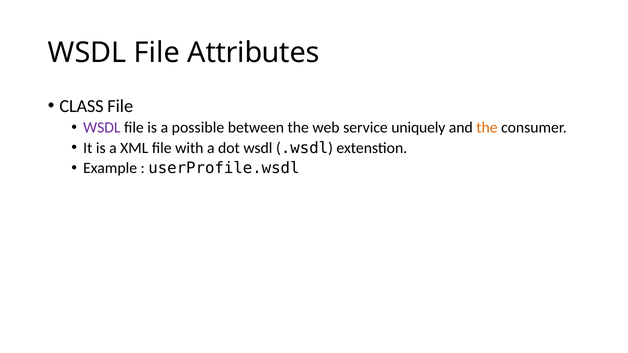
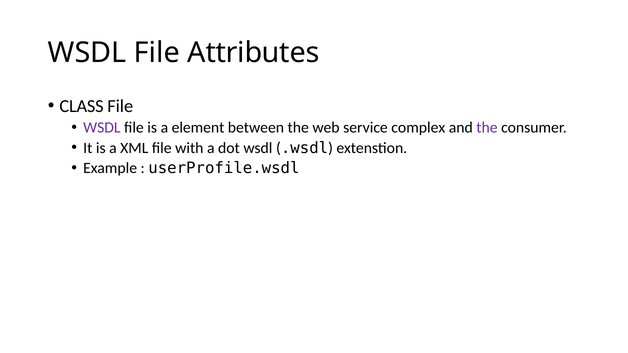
possible: possible -> element (198, 128)
uniquely: uniquely -> complex (418, 128)
the colour: orange -> purple (487, 128)
